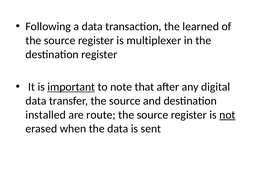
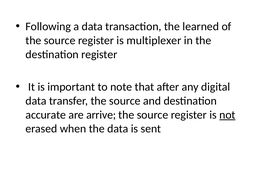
important underline: present -> none (71, 87)
installed: installed -> accurate (46, 115)
route: route -> arrive (101, 115)
